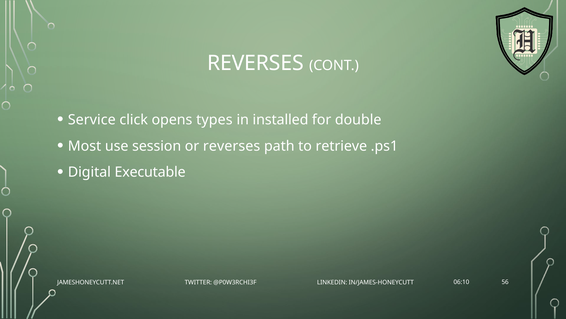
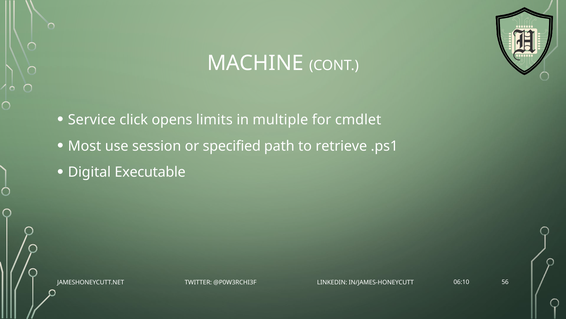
REVERSES: REVERSES -> MACHINE (255, 63)
types: types -> limits (214, 119)
installed: installed -> multiple (280, 119)
double: double -> cmdlet (358, 119)
or reverses: reverses -> specified (232, 146)
